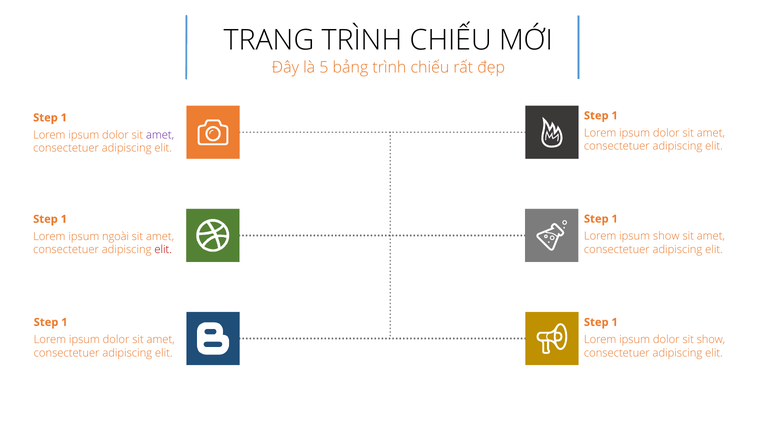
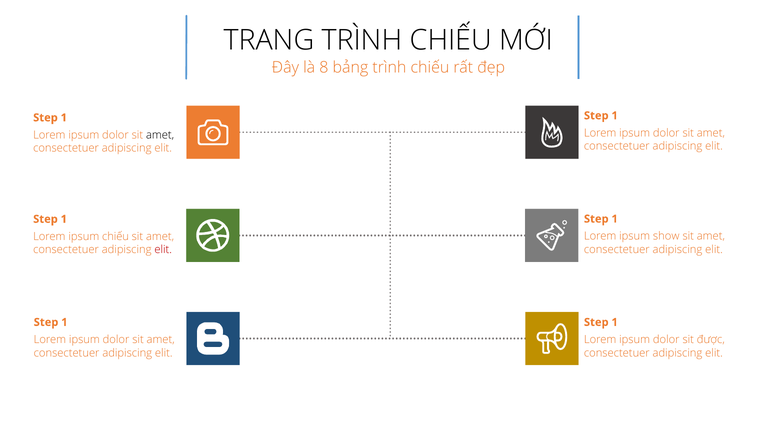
5: 5 -> 8 (324, 67)
amet colour: purple -> black (160, 135)
ipsum ngoài: ngoài -> chiếu (115, 237)
sit show: show -> được (711, 340)
